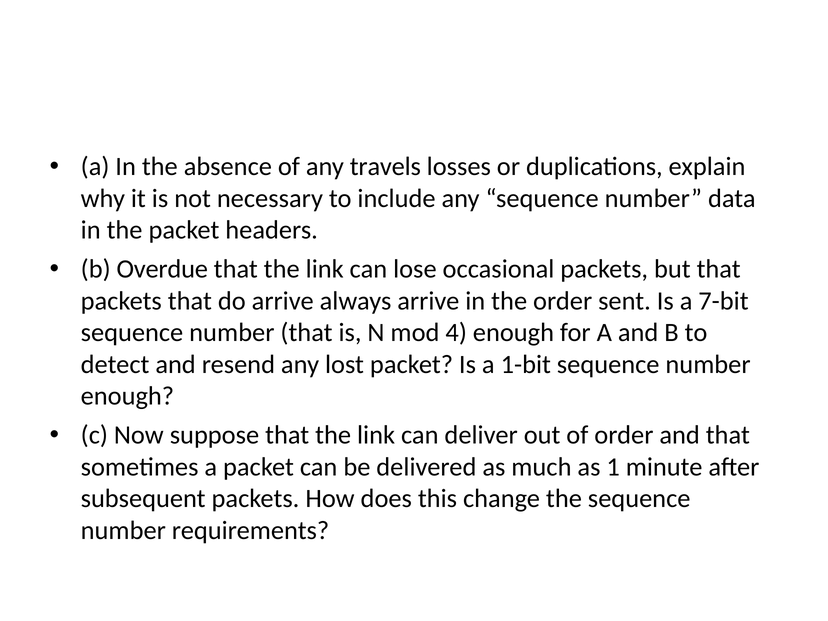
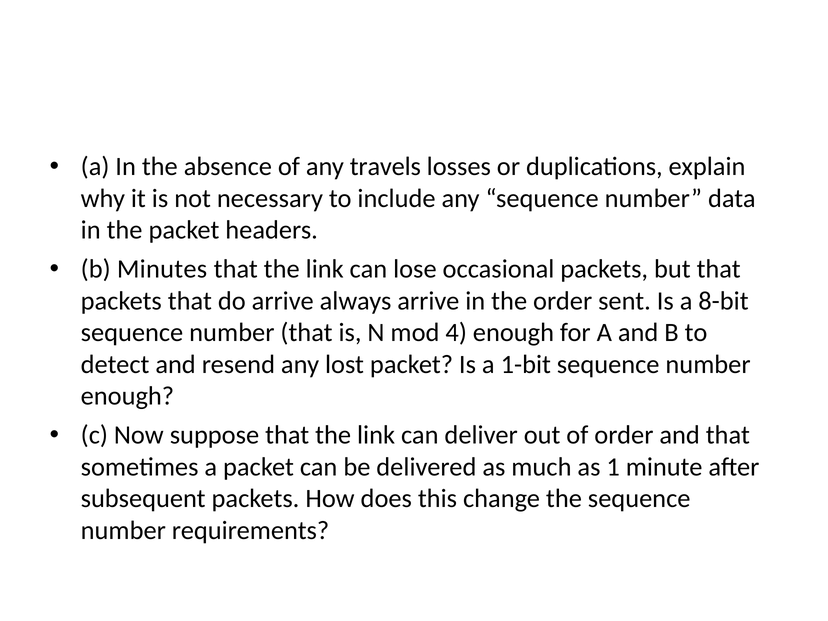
Overdue: Overdue -> Minutes (162, 269)
7-bit: 7-bit -> 8-bit (723, 301)
